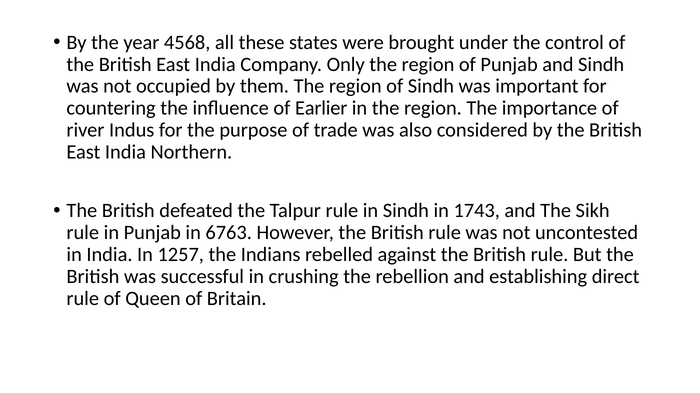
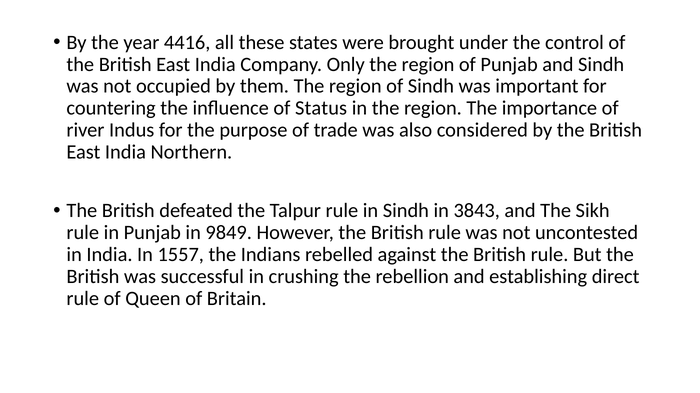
4568: 4568 -> 4416 (187, 42)
Earlier: Earlier -> Status (321, 108)
1743: 1743 -> 3843 (477, 211)
6763: 6763 -> 9849 (229, 233)
1257: 1257 -> 1557 (181, 255)
